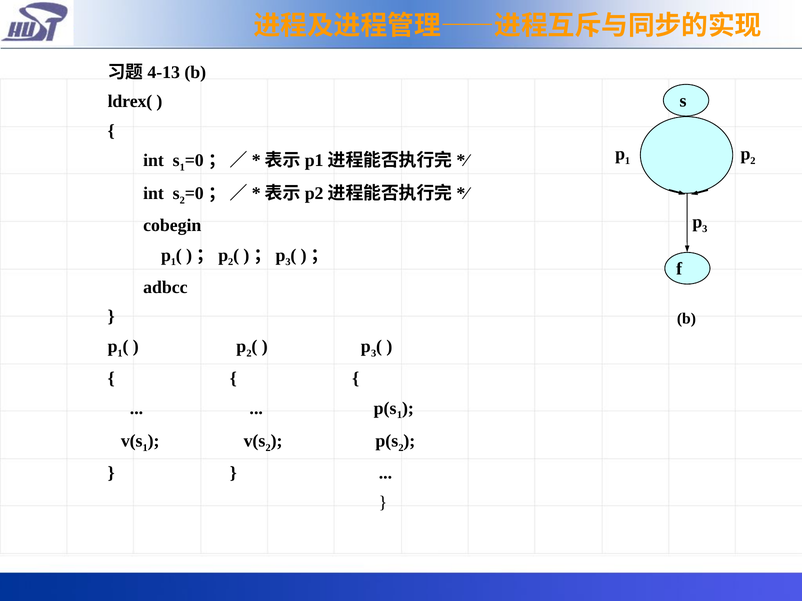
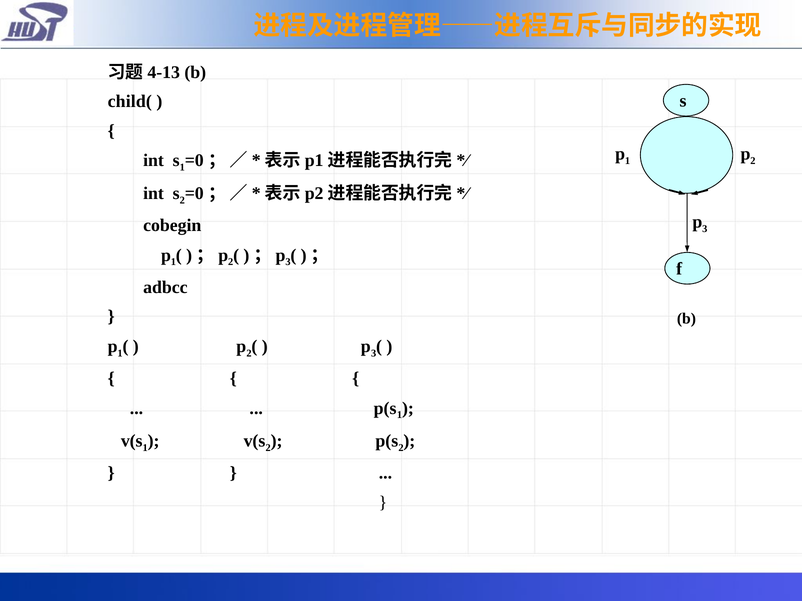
ldrex(: ldrex( -> child( (130, 102)
